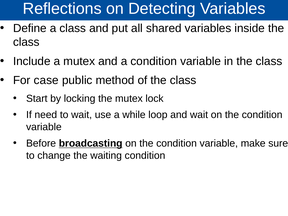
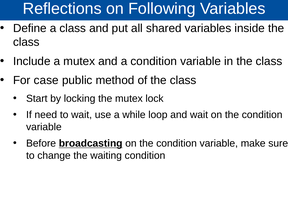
Detecting: Detecting -> Following (162, 9)
